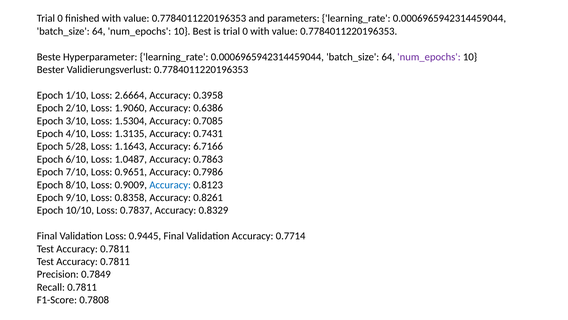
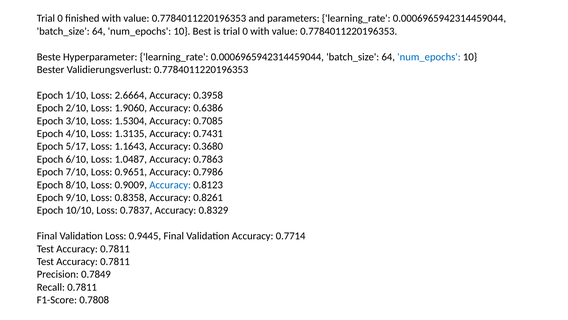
num_epochs colour: purple -> blue (429, 57)
5/28: 5/28 -> 5/17 (77, 146)
6.7166: 6.7166 -> 0.3680 (208, 146)
